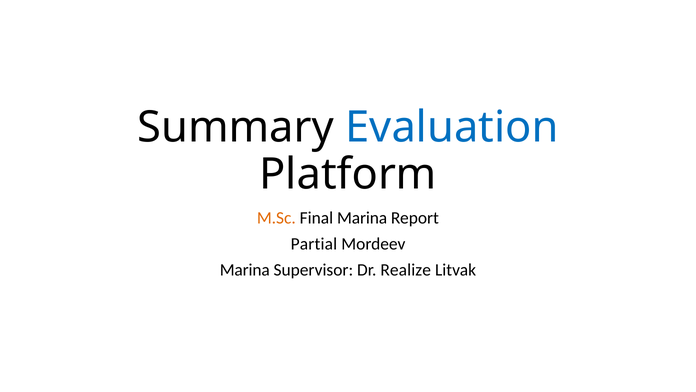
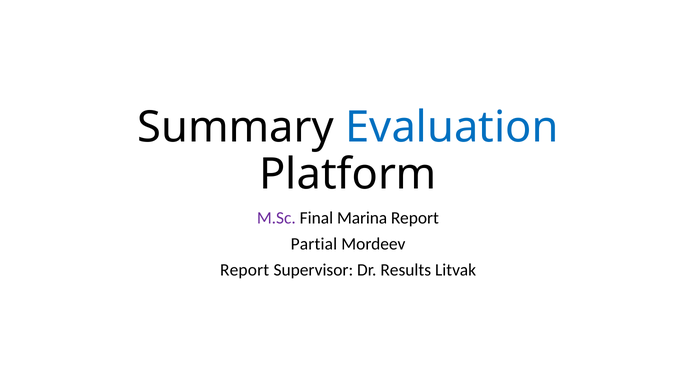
M.Sc colour: orange -> purple (276, 218)
Marina: Marina -> Report (245, 270)
Realize: Realize -> Results (406, 270)
